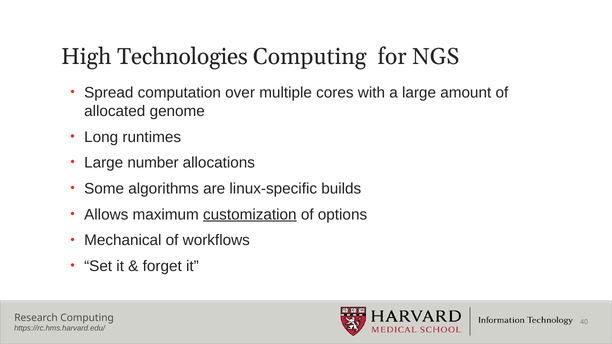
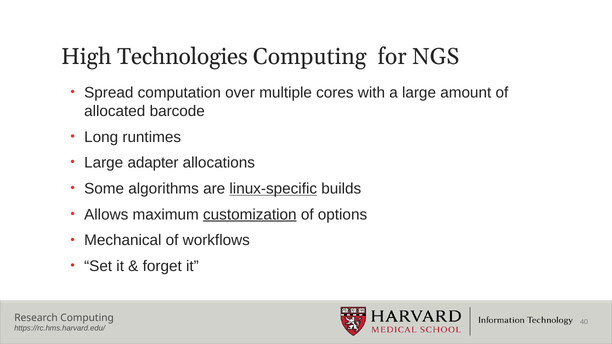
genome: genome -> barcode (177, 111)
number: number -> adapter (153, 163)
linux-specific underline: none -> present (273, 189)
